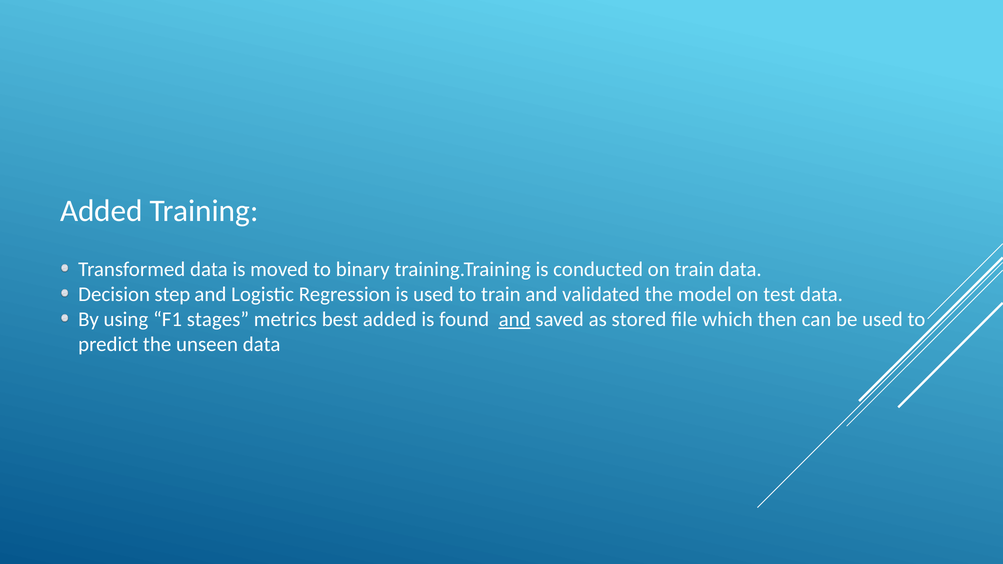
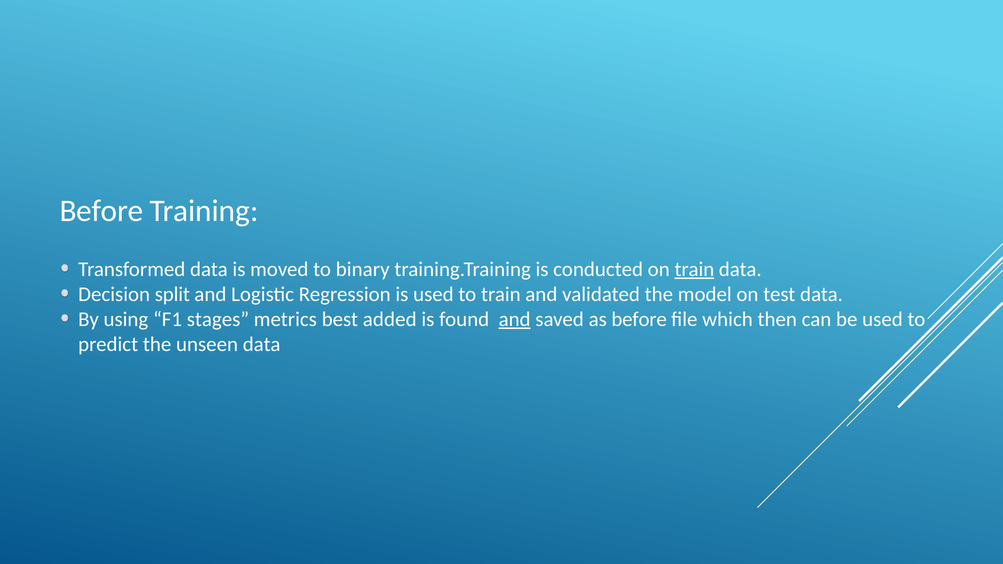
Added: Added -> Before (101, 211)
train underline: none -> present (694, 269)
step: step -> split (172, 294)
as stored: stored -> before (639, 319)
